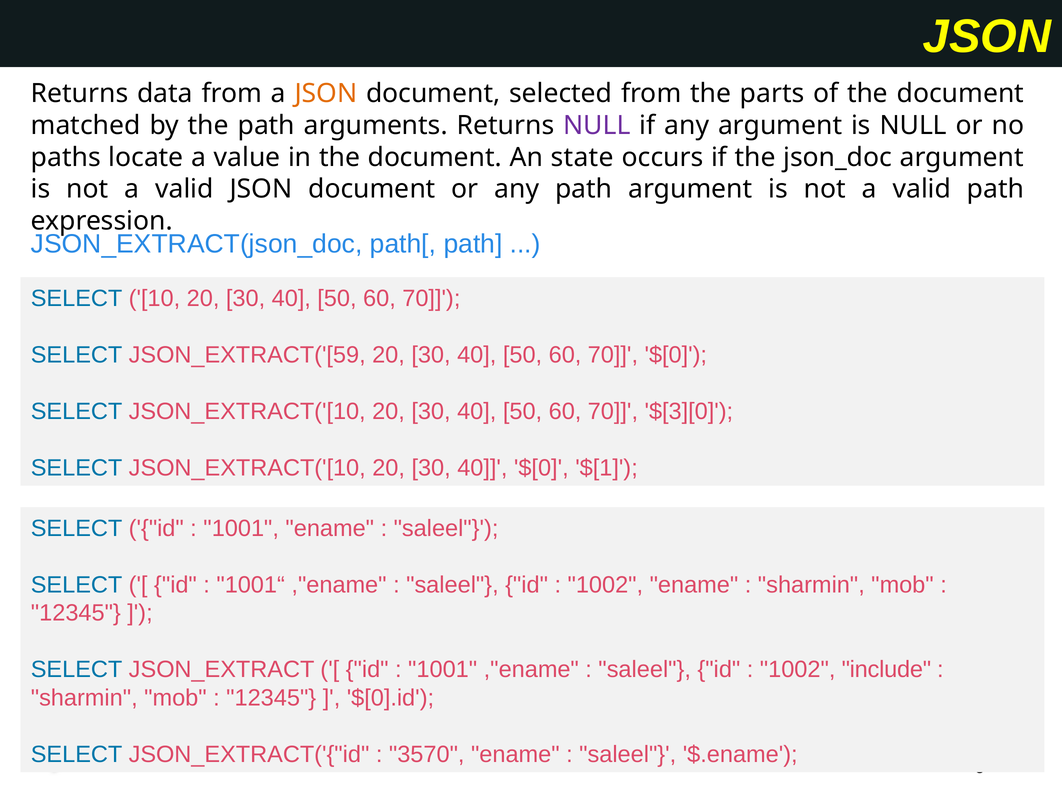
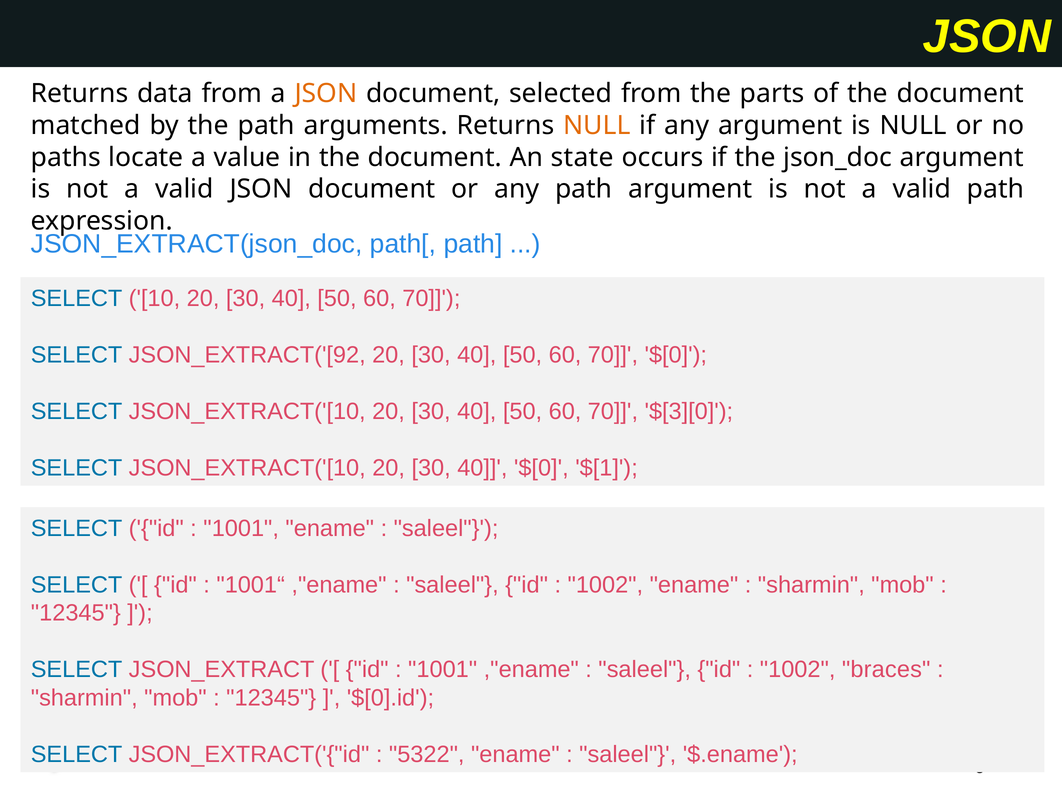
NULL colour: purple -> orange (597, 126)
JSON_EXTRACT('[59: JSON_EXTRACT('[59 -> JSON_EXTRACT('[92 (247, 355)
include: include -> braces (886, 670)
3570: 3570 -> 5322 (427, 755)
